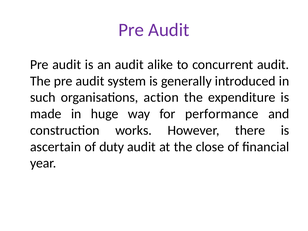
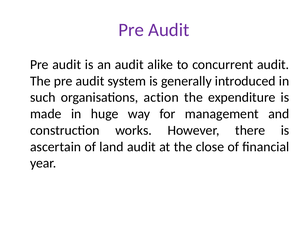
performance: performance -> management (222, 114)
duty: duty -> land (112, 147)
